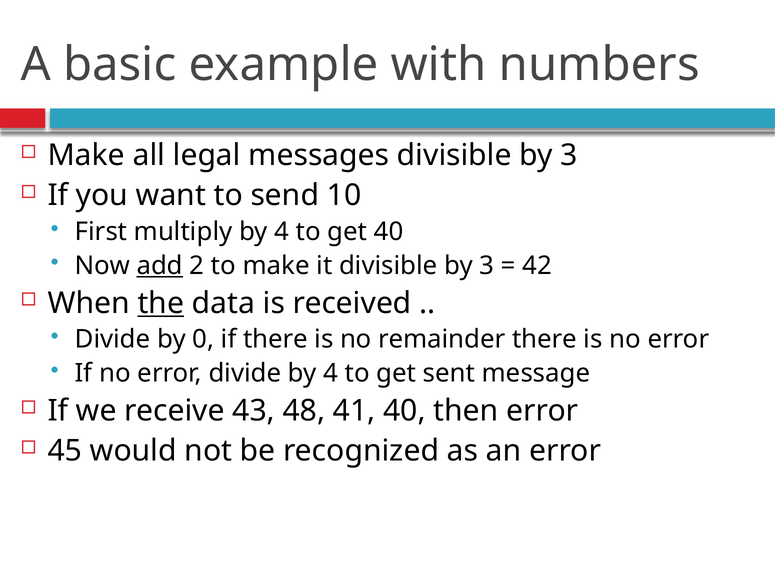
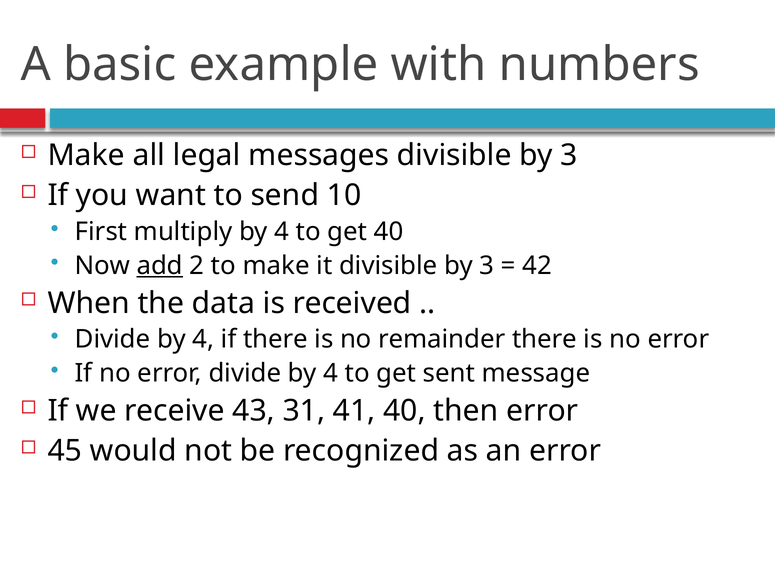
the underline: present -> none (161, 303)
0: 0 -> 4 (203, 340)
48: 48 -> 31 (304, 411)
